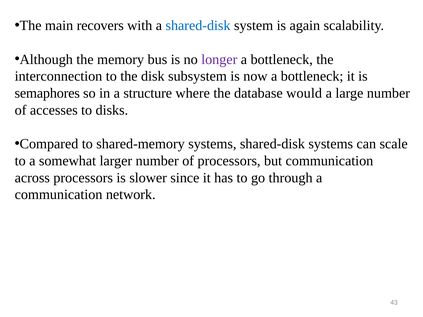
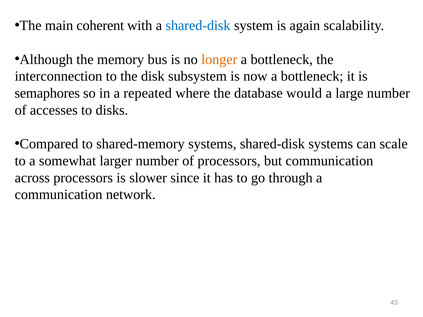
recovers: recovers -> coherent (100, 26)
longer colour: purple -> orange (219, 59)
structure: structure -> repeated (148, 93)
